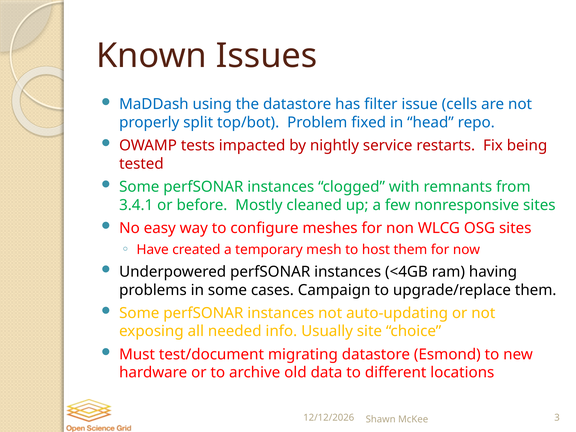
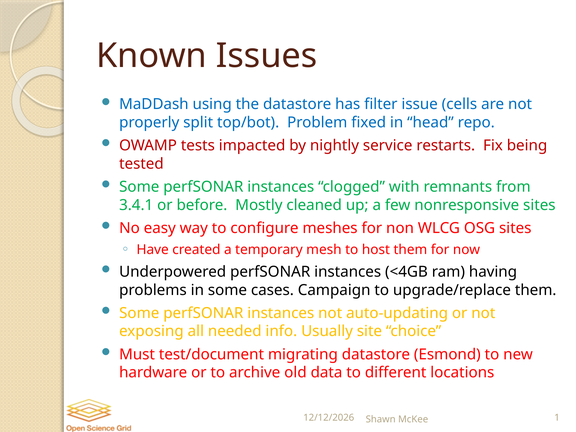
3: 3 -> 1 (557, 418)
